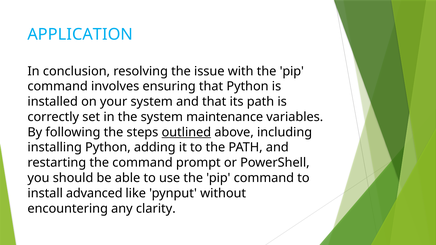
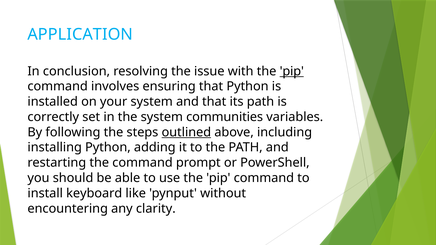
pip underline: none -> present (292, 71)
maintenance: maintenance -> communities (225, 117)
advanced: advanced -> keyboard (94, 193)
